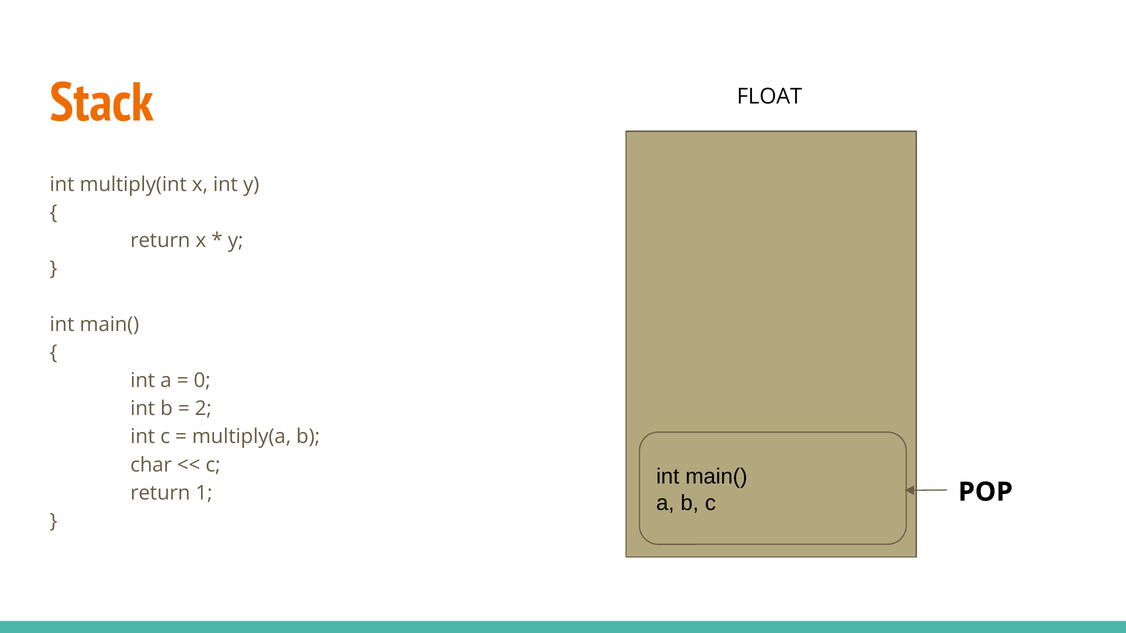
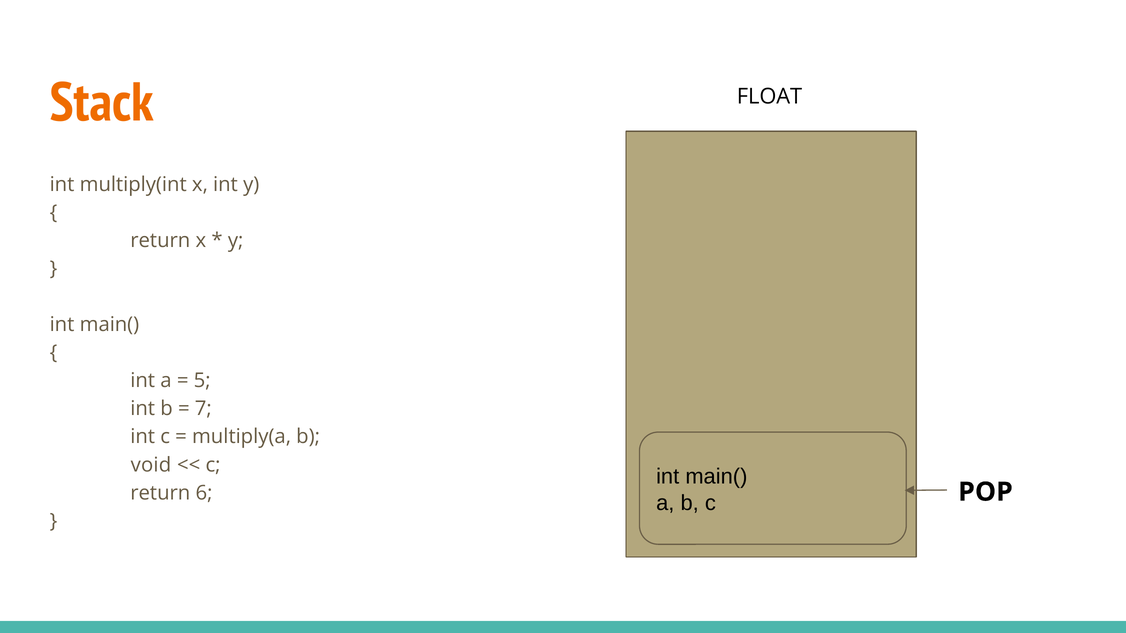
0: 0 -> 5 (202, 381)
2: 2 -> 7 (203, 409)
char: char -> void (151, 465)
1: 1 -> 6 (204, 493)
